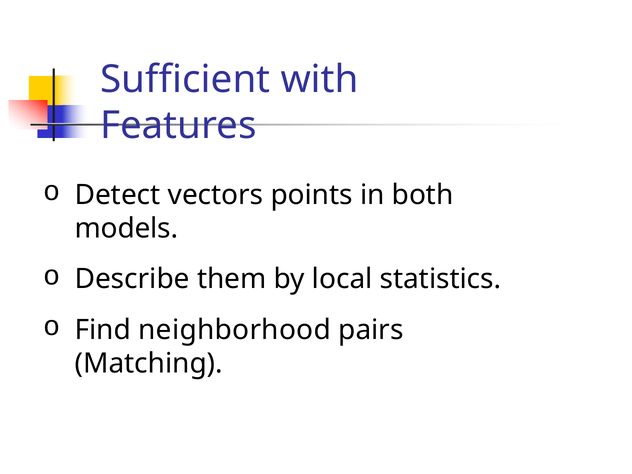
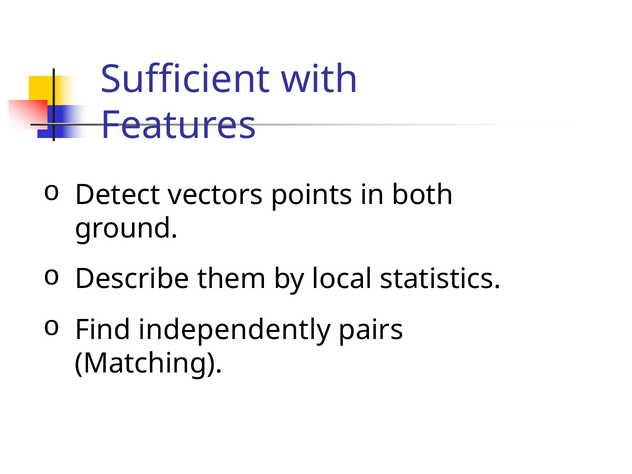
models: models -> ground (126, 229)
neighborhood: neighborhood -> independently (235, 330)
